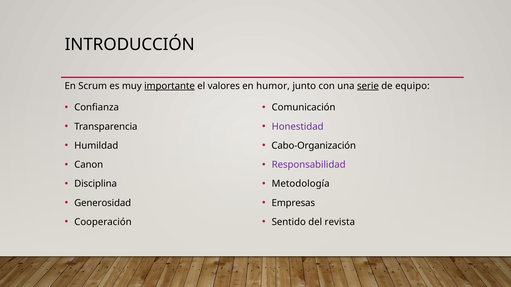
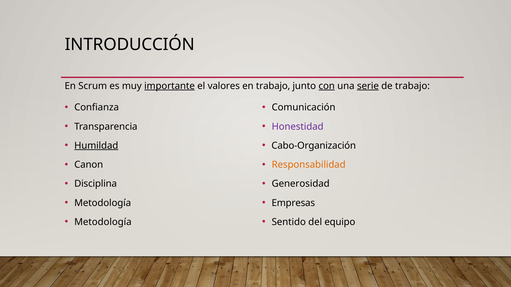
en humor: humor -> trabajo (273, 86)
con underline: none -> present (327, 86)
de equipo: equipo -> trabajo (412, 86)
Humildad underline: none -> present (96, 146)
Responsabilidad colour: purple -> orange (309, 165)
Metodología: Metodología -> Generosidad (301, 184)
Generosidad: Generosidad -> Metodología (103, 203)
Cooperación: Cooperación -> Metodología (103, 222)
revista: revista -> equipo (340, 222)
